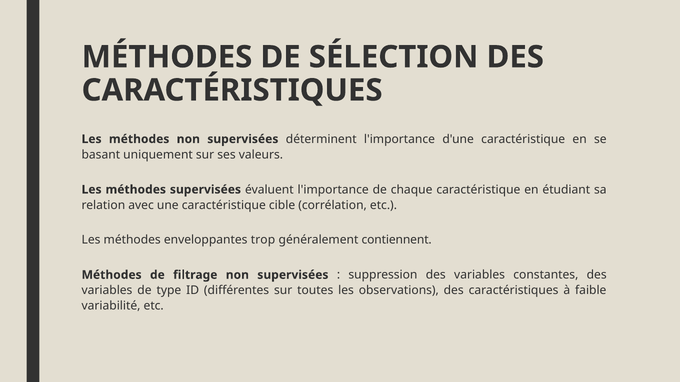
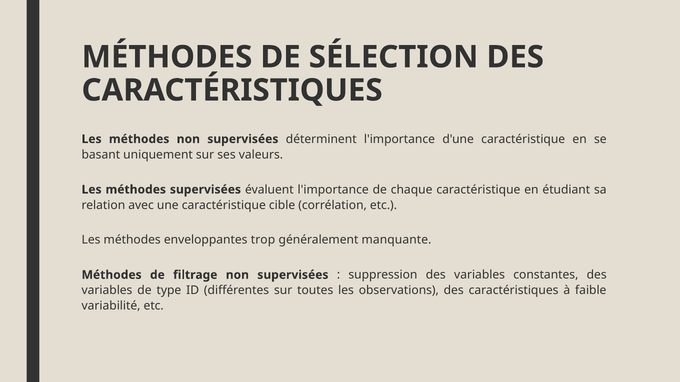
contiennent: contiennent -> manquante (397, 240)
